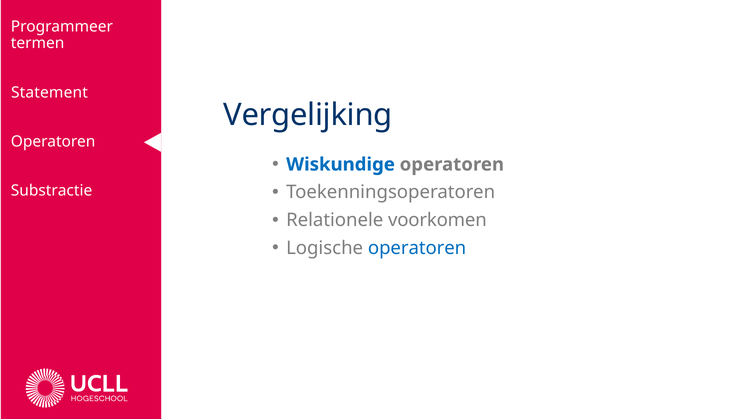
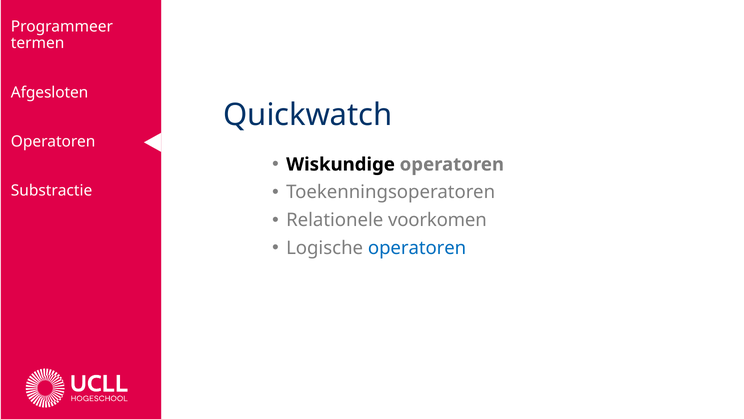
Statement: Statement -> Afgesloten (50, 92)
Vergelijking: Vergelijking -> Quickwatch (308, 115)
Wiskundige colour: blue -> black (341, 164)
